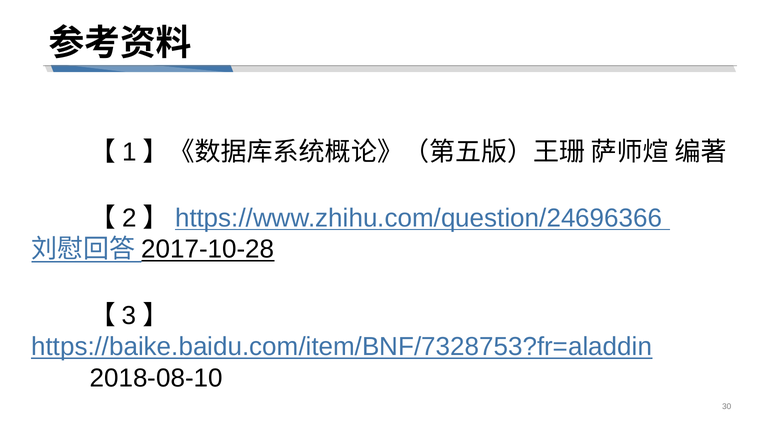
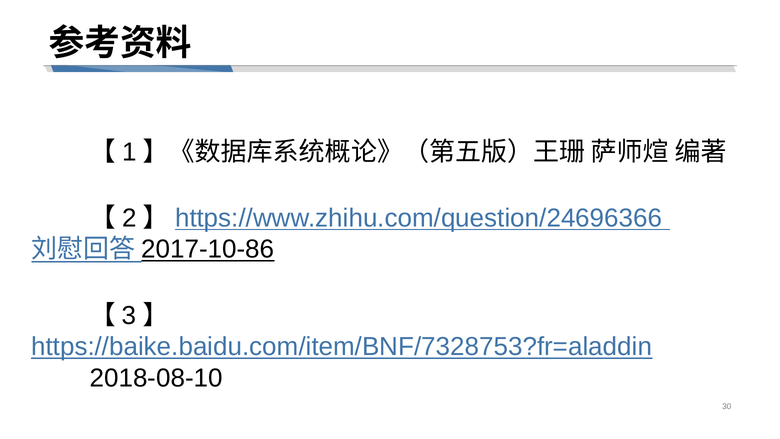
2017-10-28: 2017-10-28 -> 2017-10-86 (208, 249)
